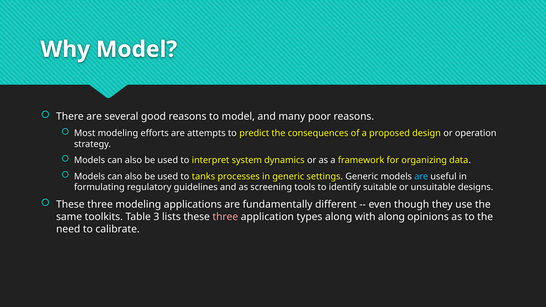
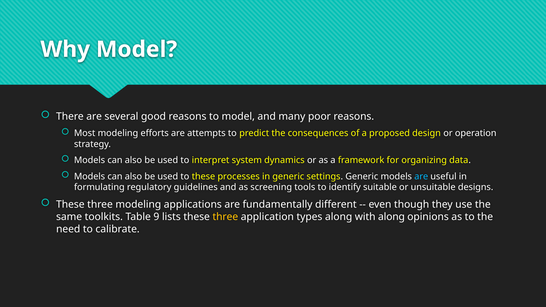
to tanks: tanks -> these (203, 176)
3: 3 -> 9 (156, 217)
three colour: pink -> yellow (225, 217)
